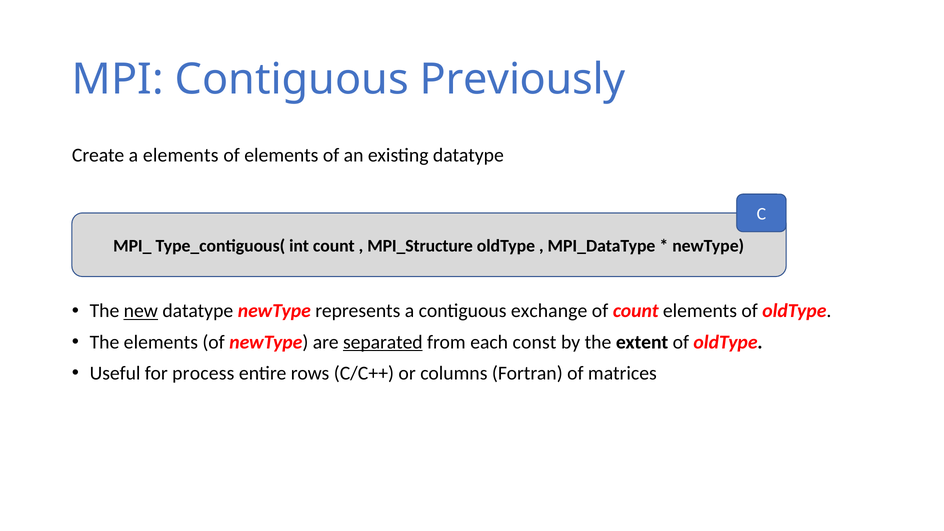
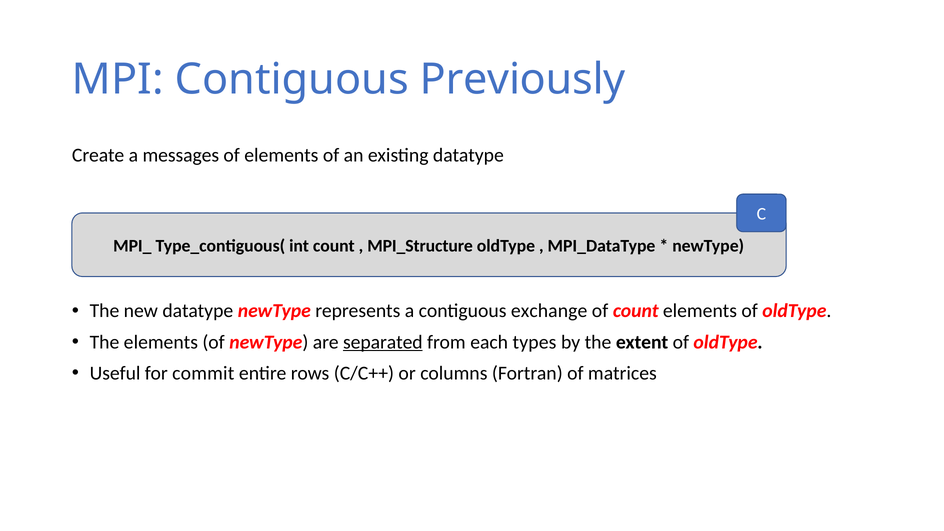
a elements: elements -> messages (181, 155)
new underline: present -> none (141, 311)
const: const -> types (535, 342)
process: process -> commit (203, 373)
